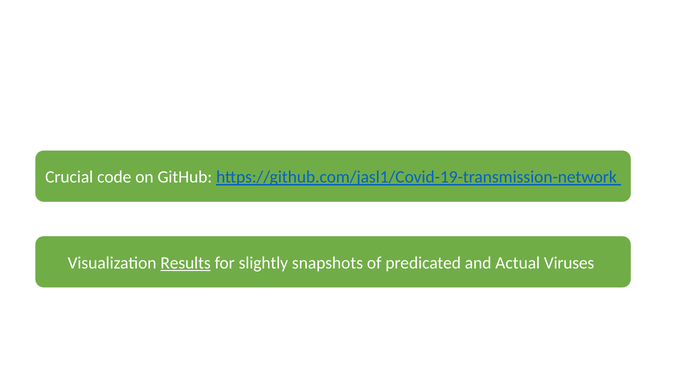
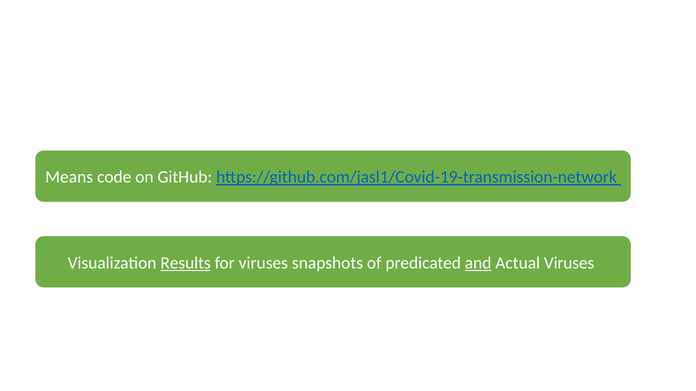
Crucial: Crucial -> Means (69, 177)
for slightly: slightly -> viruses (263, 263)
and underline: none -> present (478, 263)
